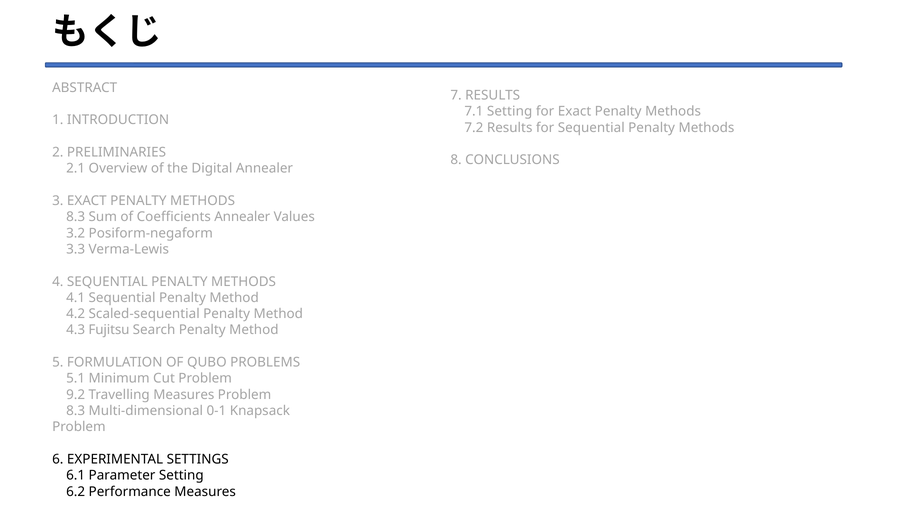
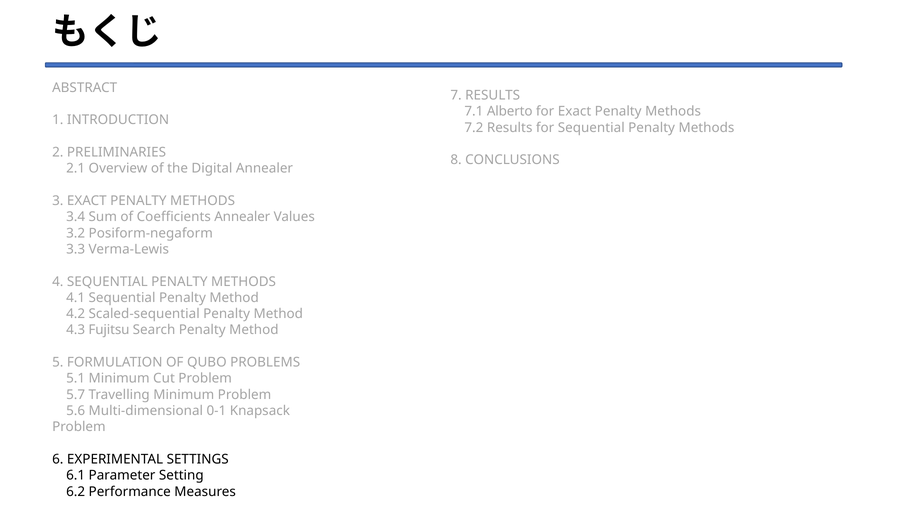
7.1 Setting: Setting -> Alberto (510, 111)
8.3: 8.3 -> 3.4 (76, 217)
9.2: 9.2 -> 5.7 (76, 394)
Travelling Measures: Measures -> Minimum (184, 394)
8.3: 8.3 -> 5.6 (76, 411)
